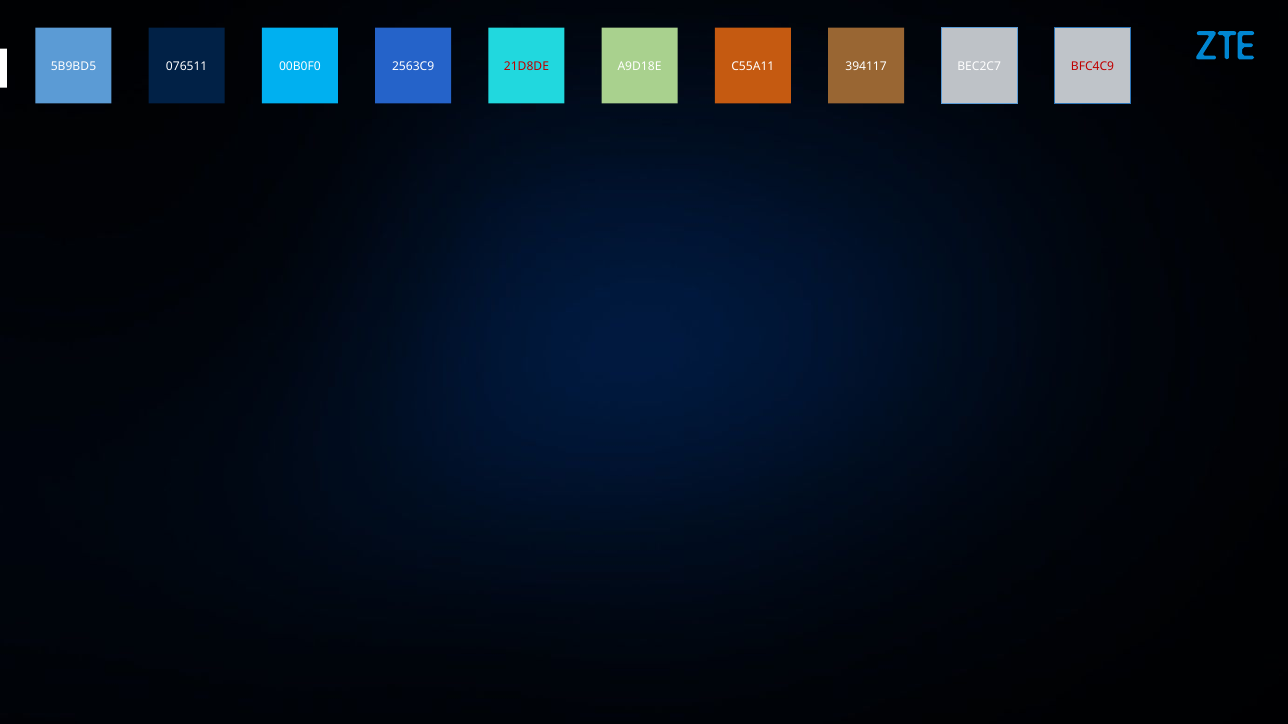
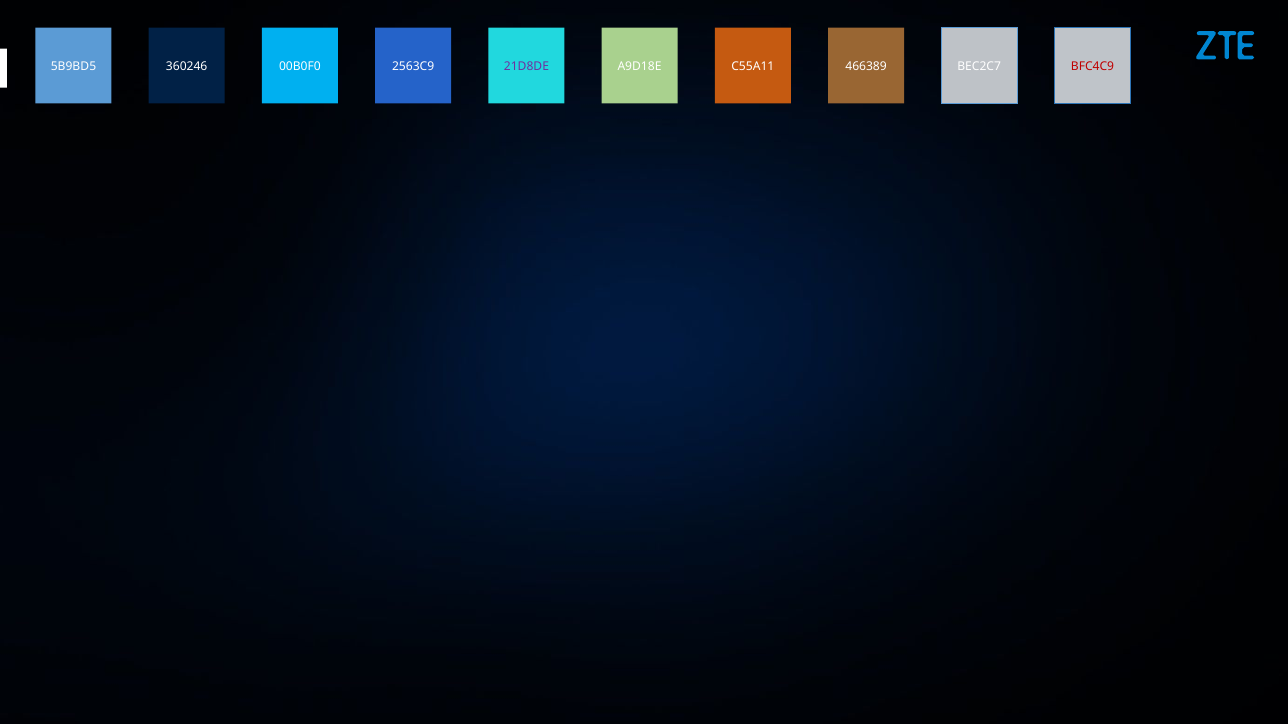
076511: 076511 -> 360246 (187, 66)
21D8DE colour: red -> purple (526, 66)
394117: 394117 -> 466389 (866, 66)
